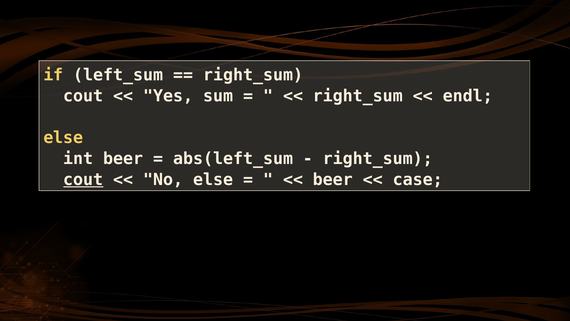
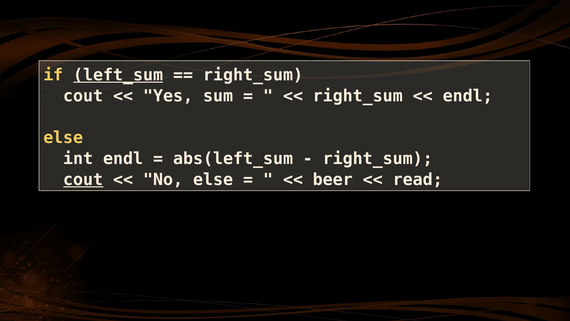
left_sum underline: none -> present (118, 75)
int beer: beer -> endl (123, 159)
case: case -> read (418, 180)
